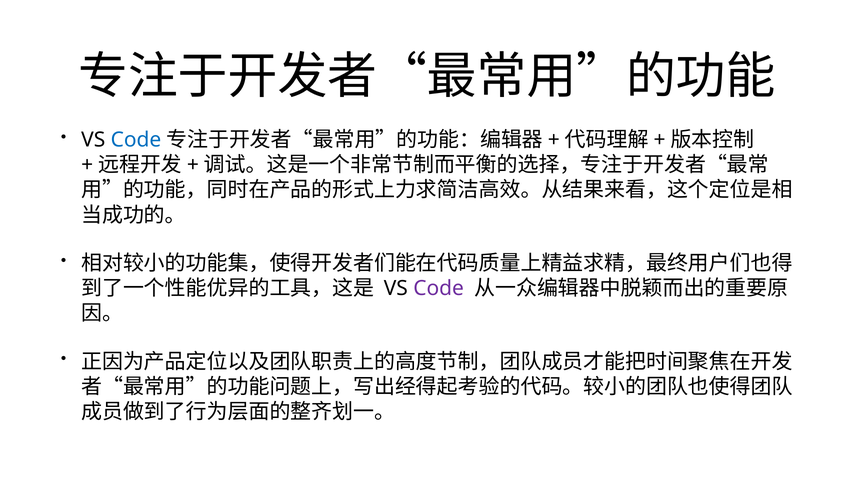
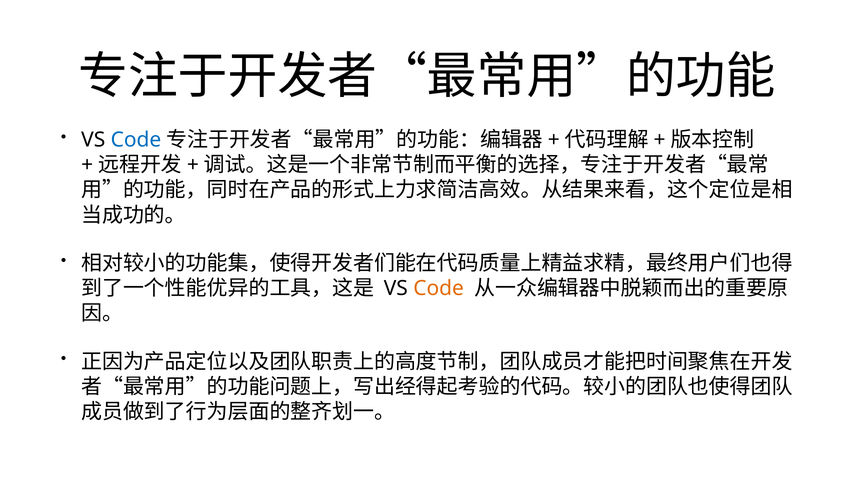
Code colour: purple -> orange (439, 289)
